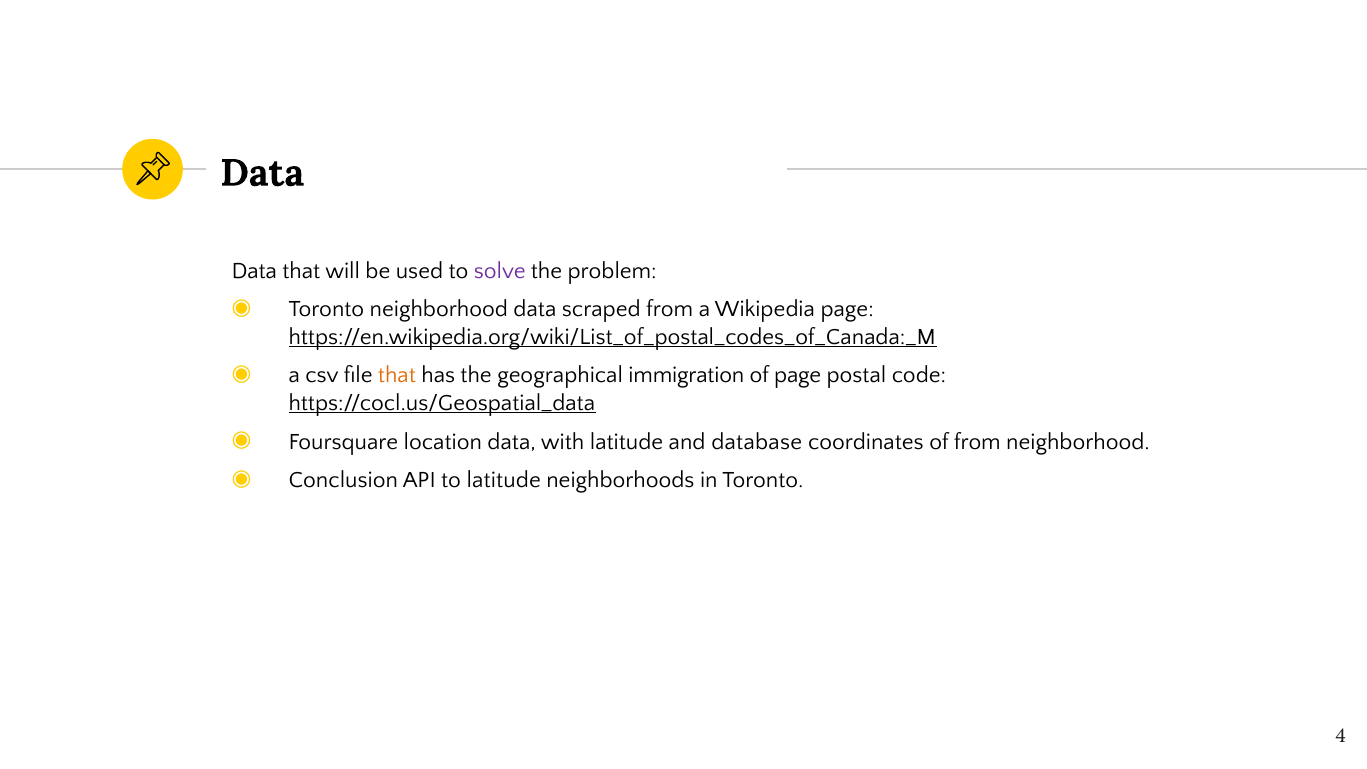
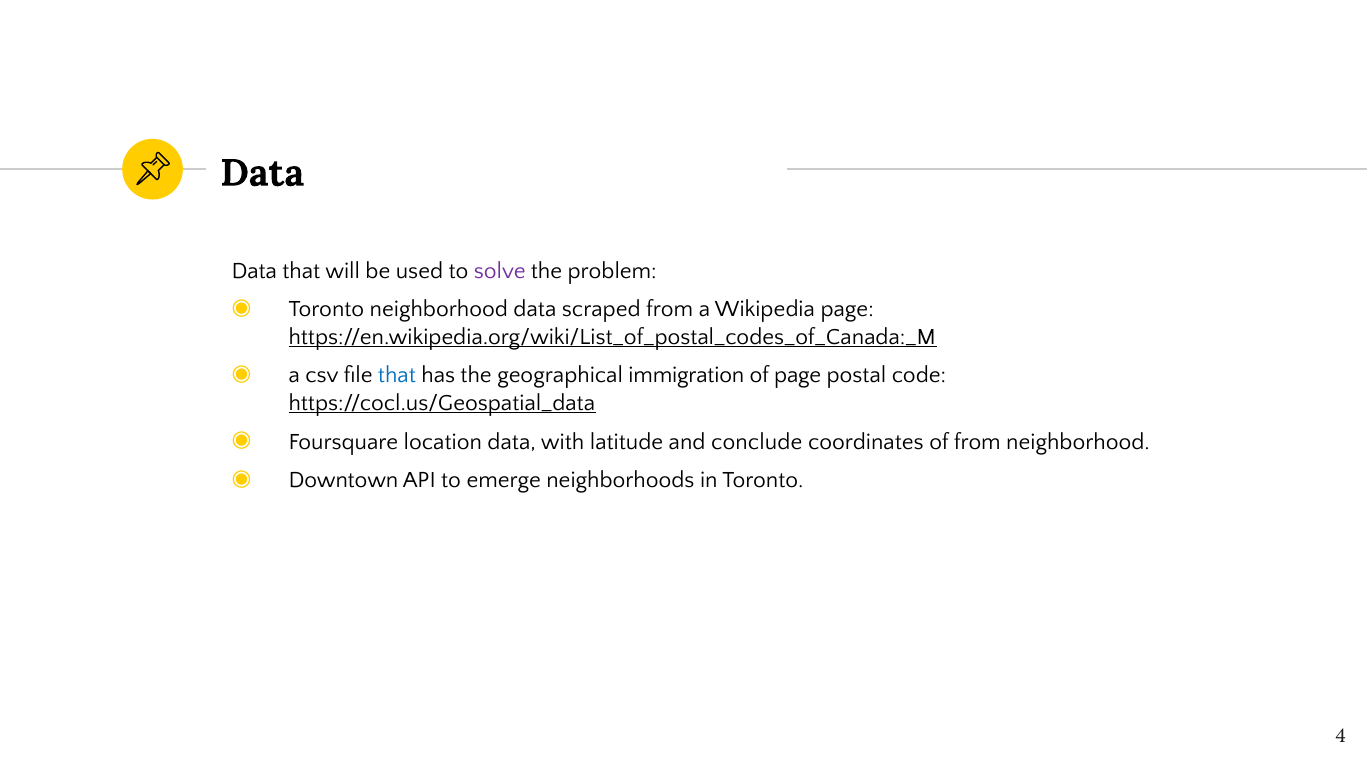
that colour: orange -> blue (397, 375)
database: database -> conclude (757, 441)
Conclusion: Conclusion -> Downtown (343, 480)
to latitude: latitude -> emerge (504, 480)
